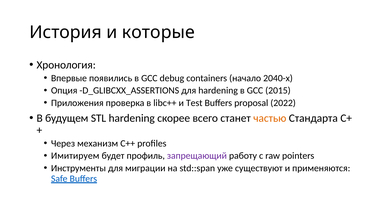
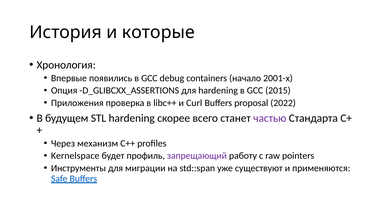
2040-х: 2040-х -> 2001-х (278, 78)
Test: Test -> Curl (194, 103)
частью colour: orange -> purple (270, 118)
Имитируем: Имитируем -> Kernelspace (75, 156)
